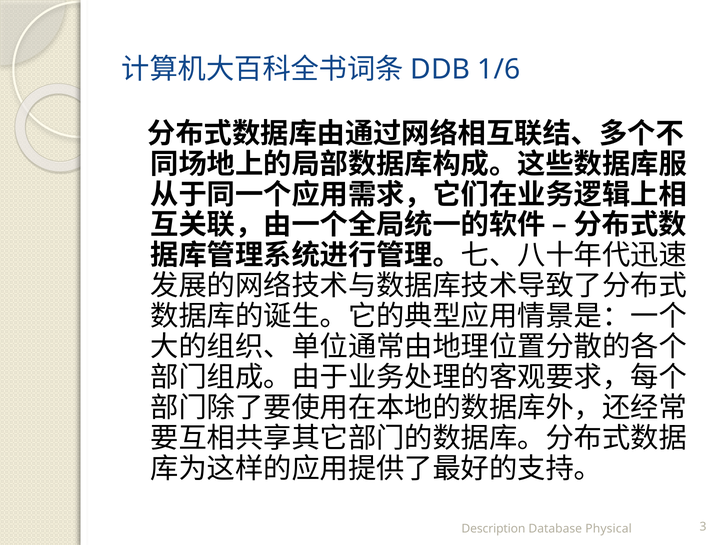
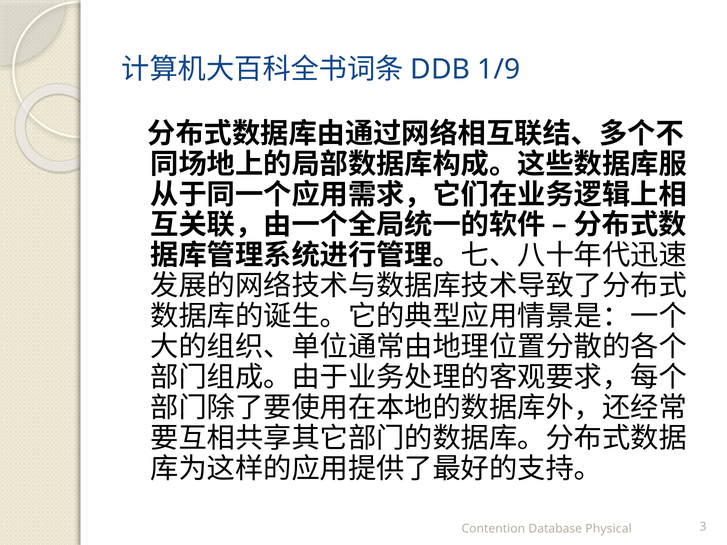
1/6: 1/6 -> 1/9 (499, 69)
Description: Description -> Contention (493, 529)
